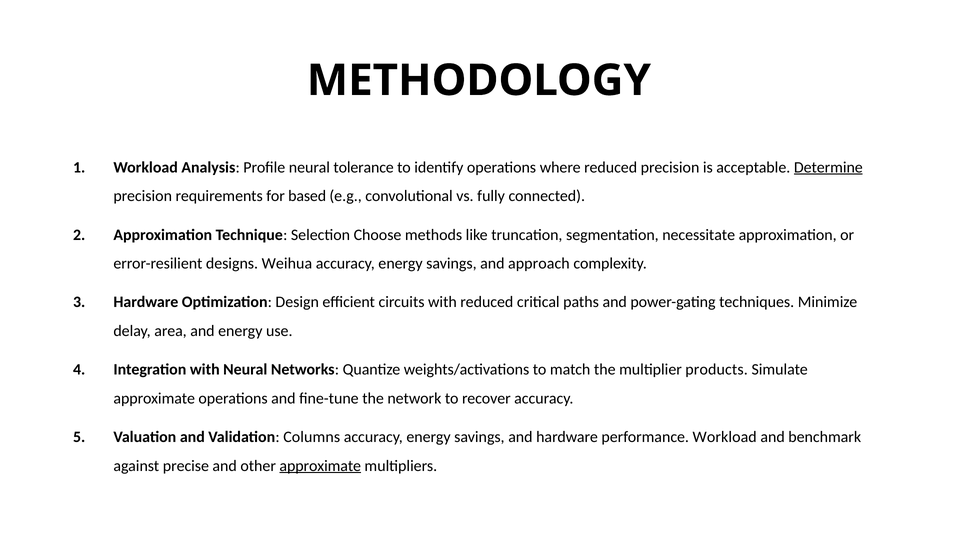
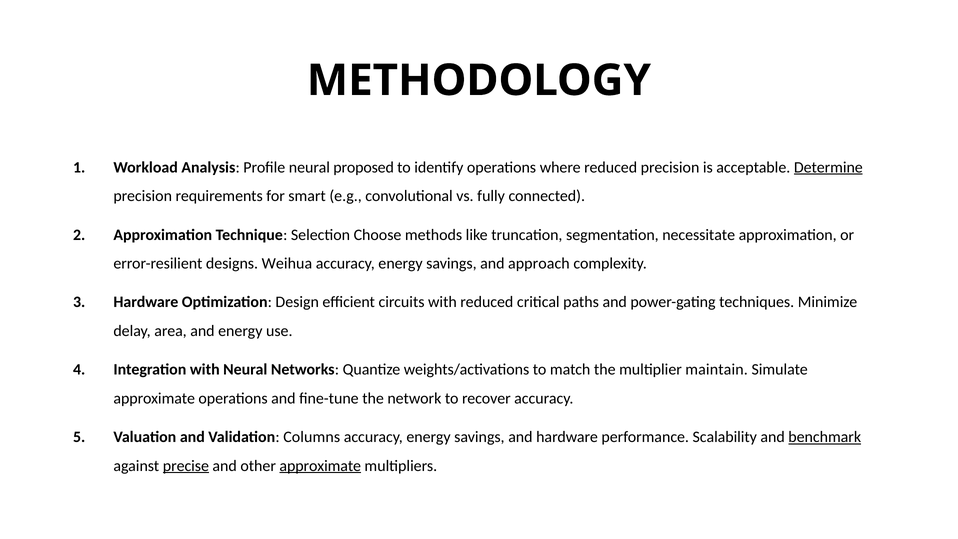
tolerance: tolerance -> proposed (364, 167)
based: based -> smart (307, 196)
products: products -> maintain (717, 370)
performance Workload: Workload -> Scalability (725, 437)
benchmark underline: none -> present (825, 437)
precise underline: none -> present (186, 466)
